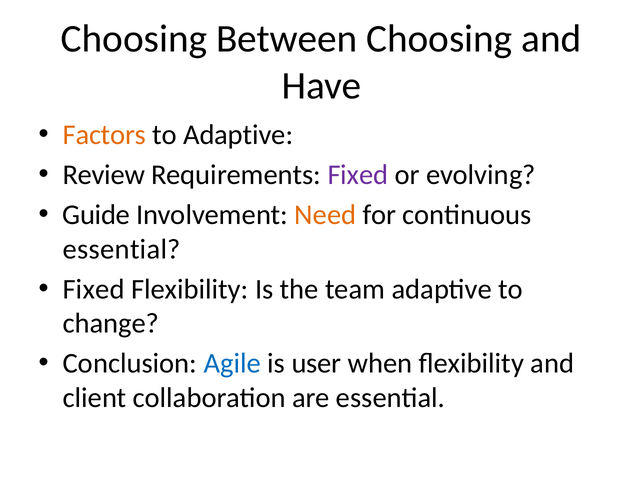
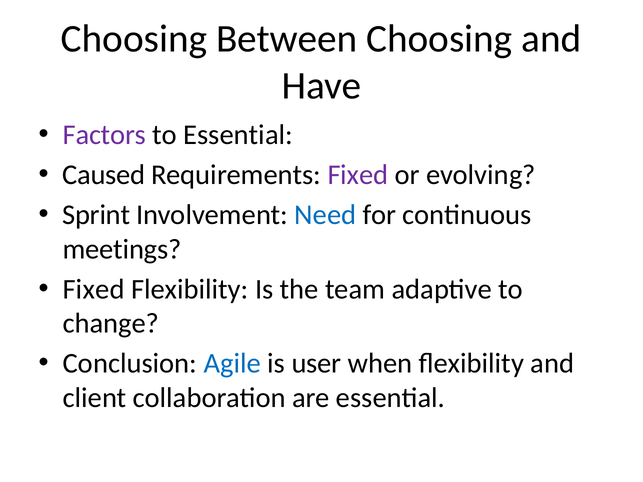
Factors colour: orange -> purple (104, 135)
to Adaptive: Adaptive -> Essential (238, 135)
Review: Review -> Caused (104, 175)
Guide: Guide -> Sprint (96, 215)
Need colour: orange -> blue (325, 215)
essential: essential -> meetings (122, 249)
